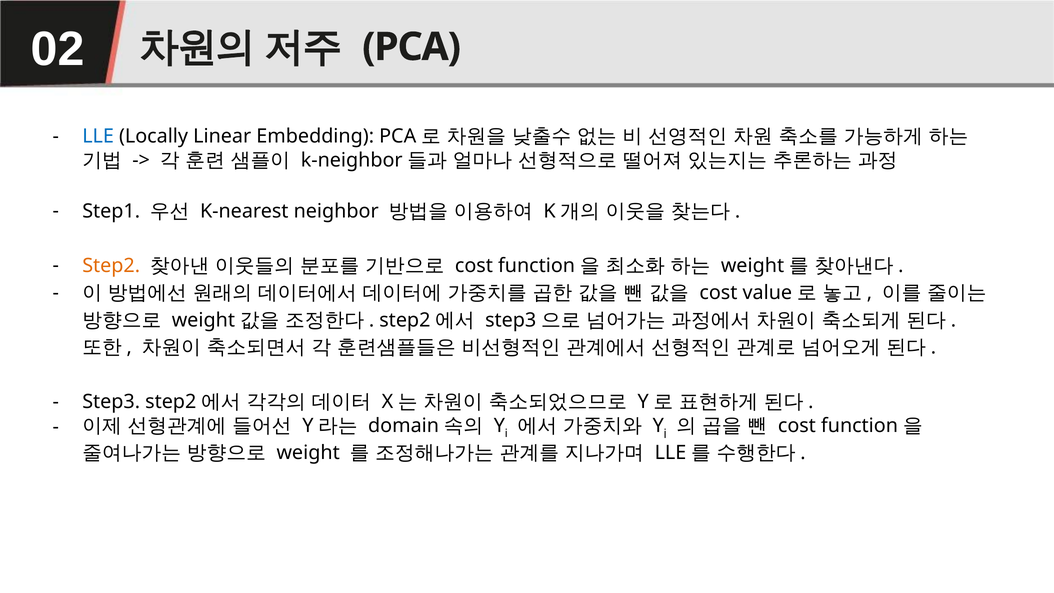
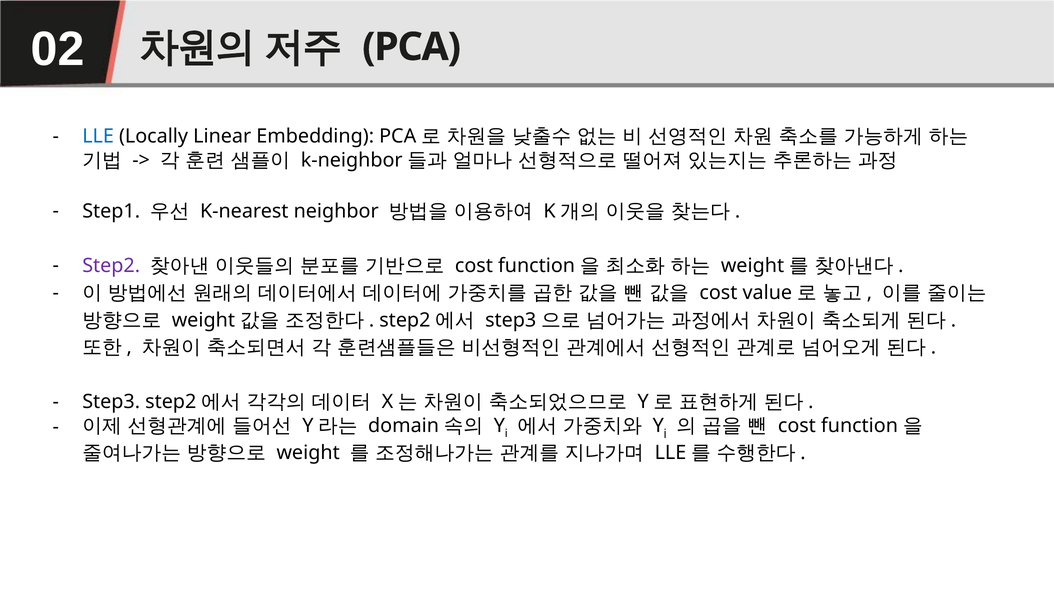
Step2 colour: orange -> purple (111, 265)
